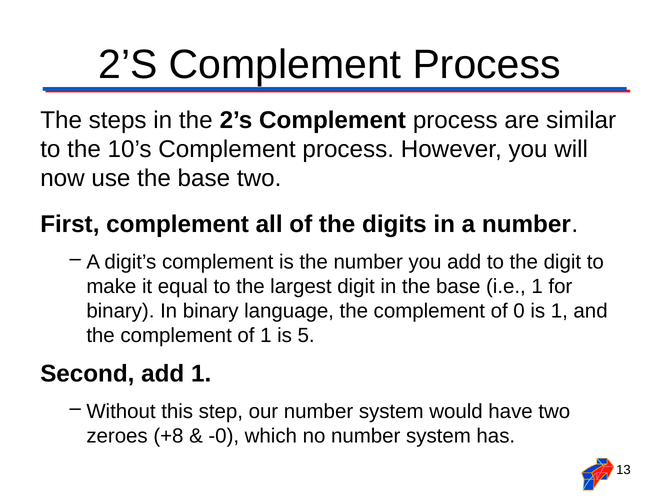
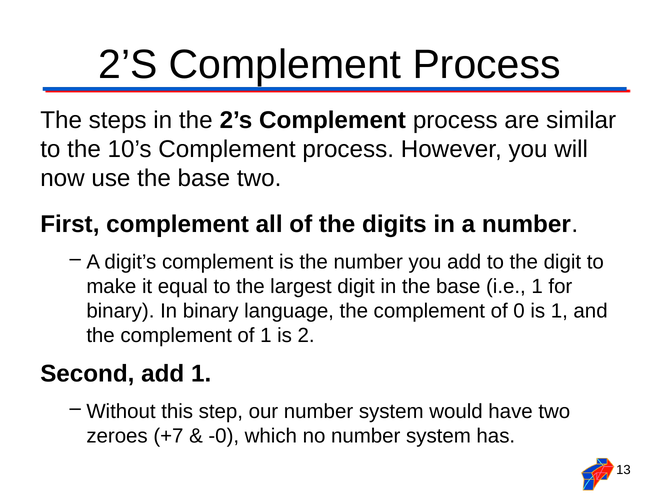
5: 5 -> 2 (306, 336)
+8: +8 -> +7 (168, 436)
